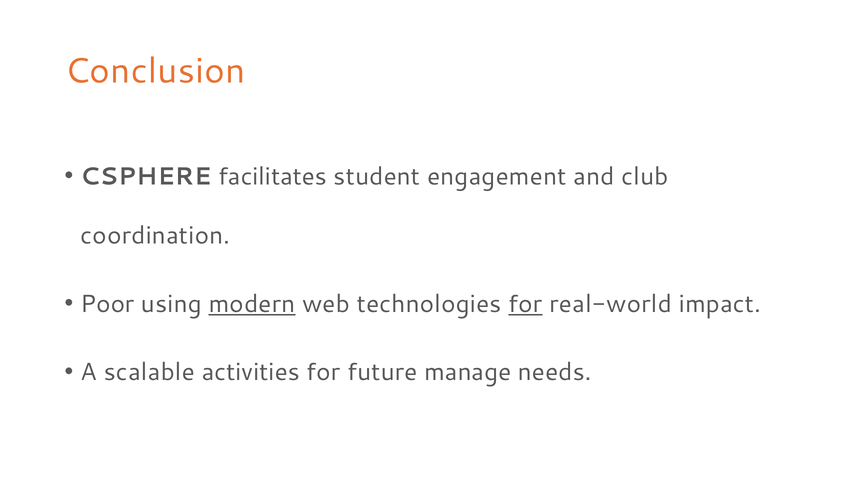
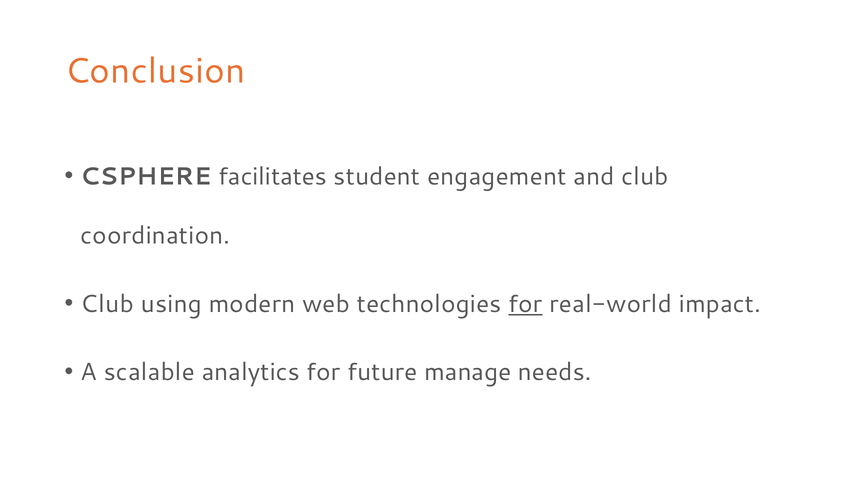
Poor: Poor -> Club (107, 304)
modern underline: present -> none (252, 304)
activities: activities -> analytics (251, 372)
